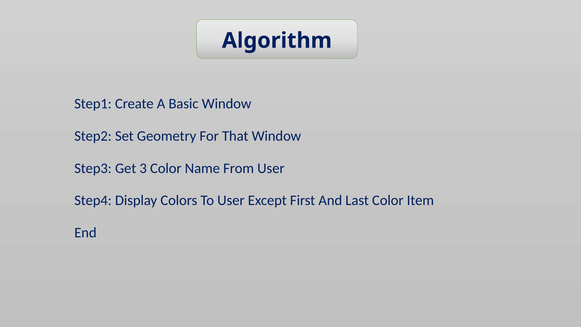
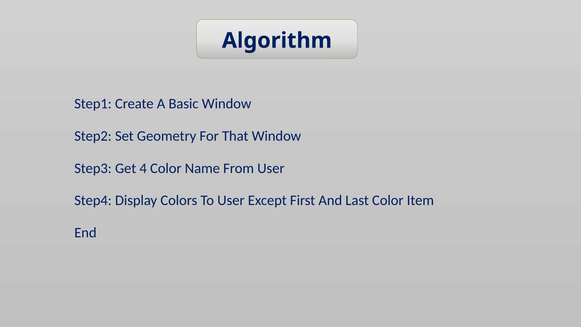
3: 3 -> 4 (143, 168)
